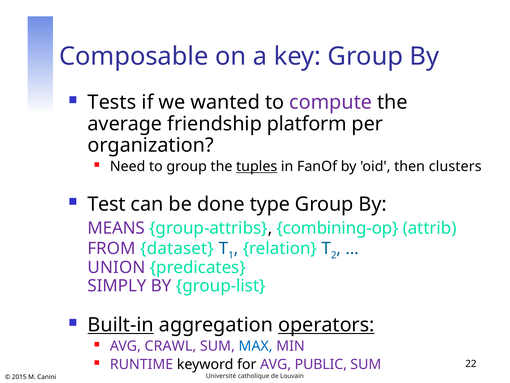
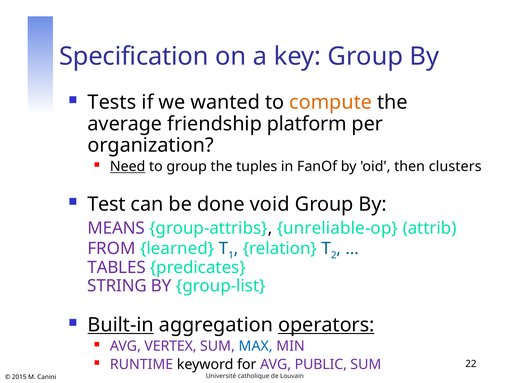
Composable: Composable -> Specification (134, 56)
compute colour: purple -> orange (331, 102)
Need underline: none -> present (128, 166)
tuples underline: present -> none (257, 166)
type: type -> void (270, 204)
combining-op: combining-op -> unreliable-op (337, 228)
dataset: dataset -> learned (177, 248)
UNION: UNION -> TABLES (117, 267)
SIMPLY: SIMPLY -> STRING (117, 285)
CRAWL: CRAWL -> VERTEX (171, 346)
